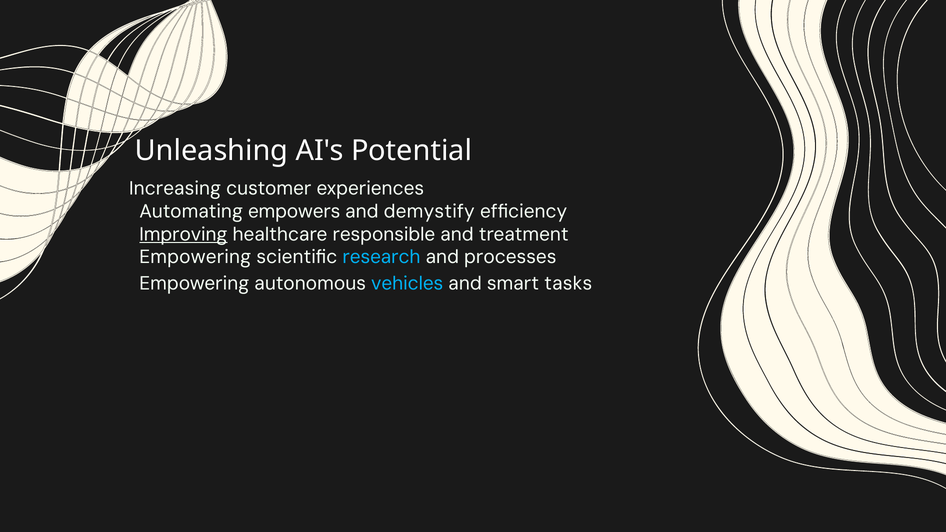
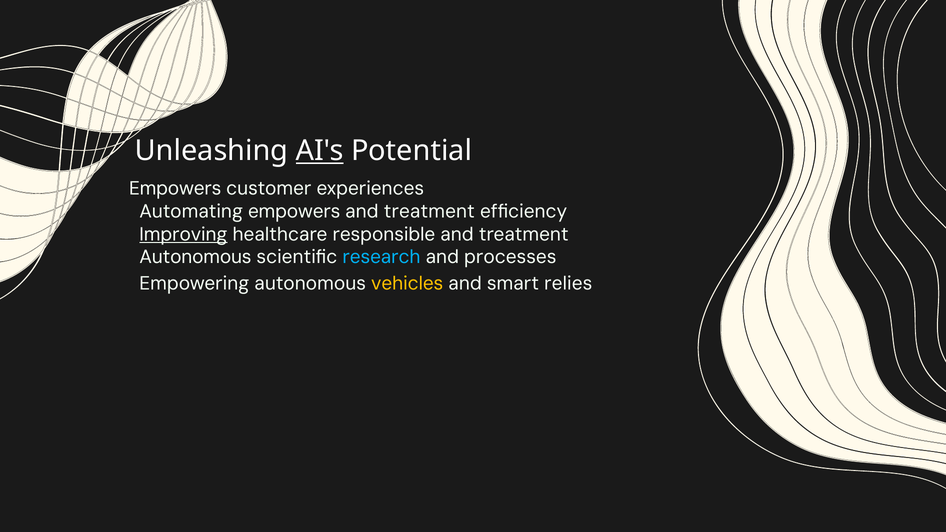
AI's underline: none -> present (320, 151)
Increasing: Increasing -> Empowers (175, 189)
demystify: demystify -> treatment (429, 211)
Empowering: Empowering -> Autonomous (195, 257)
vehicles colour: light blue -> yellow (407, 283)
tasks: tasks -> relies (568, 283)
